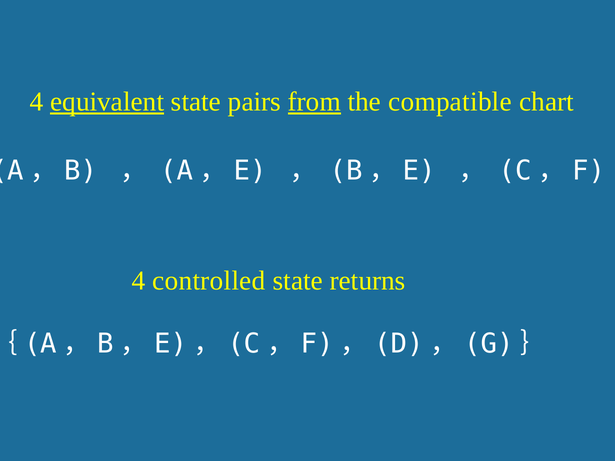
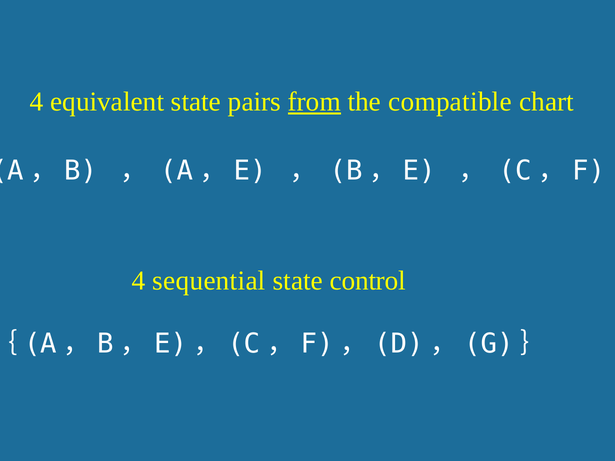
equivalent underline: present -> none (107, 102)
controlled: controlled -> sequential (209, 281)
returns: returns -> control (368, 281)
